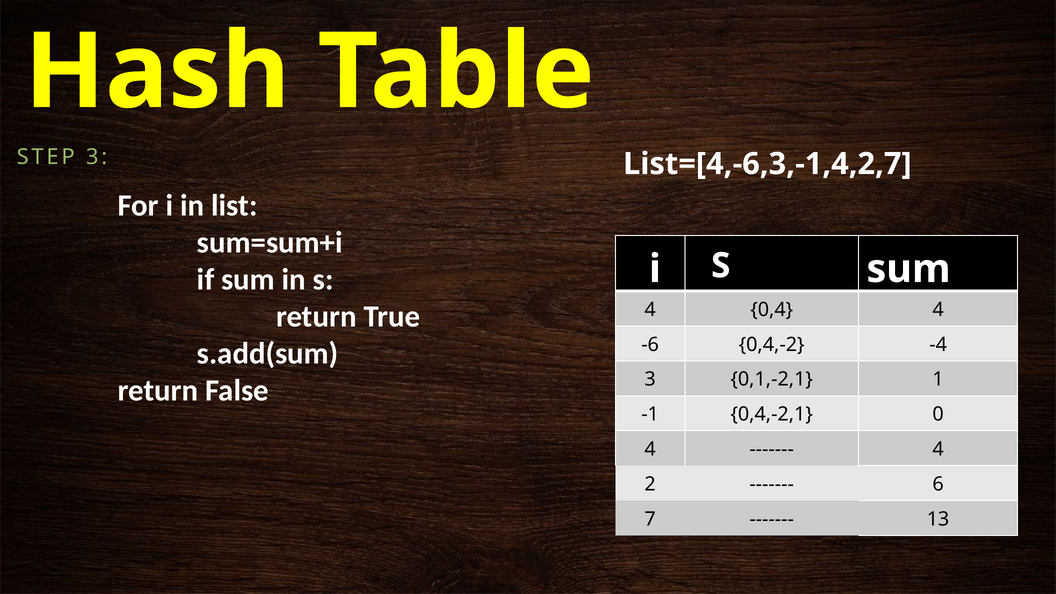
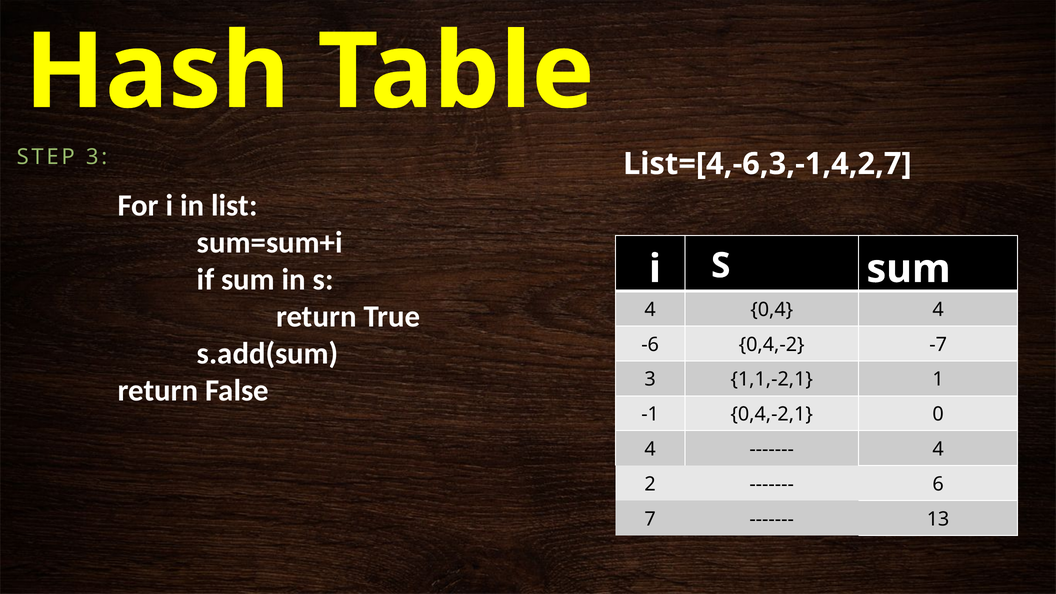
-4: -4 -> -7 (938, 345)
0,1,-2,1: 0,1,-2,1 -> 1,1,-2,1 (772, 380)
